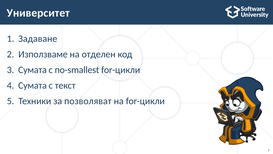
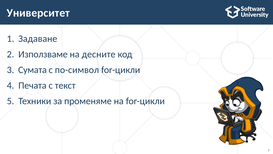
отделен: отделен -> десните (99, 54)
по-smallest: по-smallest -> по-символ (77, 70)
Сумата: Сумата -> Печата (32, 85)
позволяват: позволяват -> променяме (88, 101)
